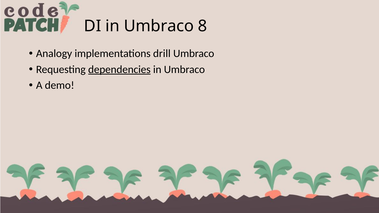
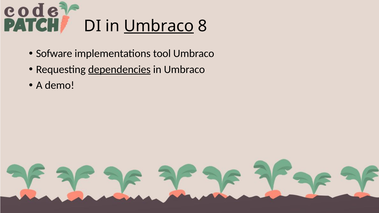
Umbraco underline: none -> present (159, 26)
Analogy: Analogy -> Sofware (54, 54)
drill: drill -> tool (162, 54)
